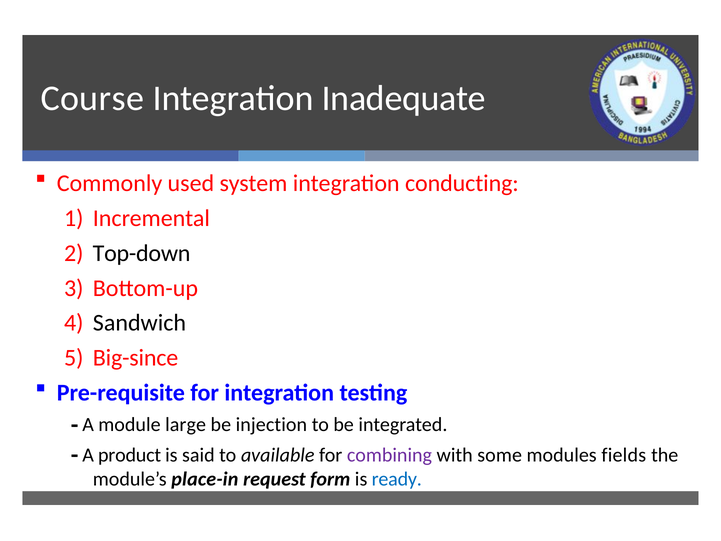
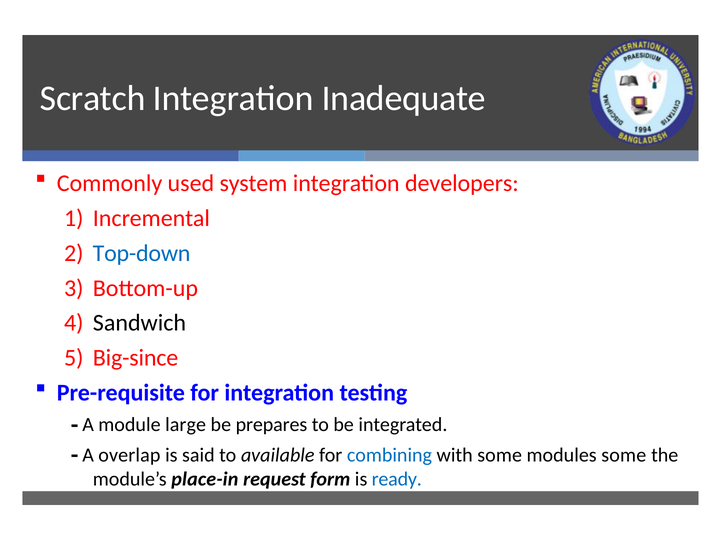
Course: Course -> Scratch (93, 98)
conducting: conducting -> developers (462, 183)
Top-down colour: black -> blue (142, 253)
injection: injection -> prepares (271, 425)
product: product -> overlap (129, 455)
combining colour: purple -> blue (389, 455)
modules fields: fields -> some (624, 455)
